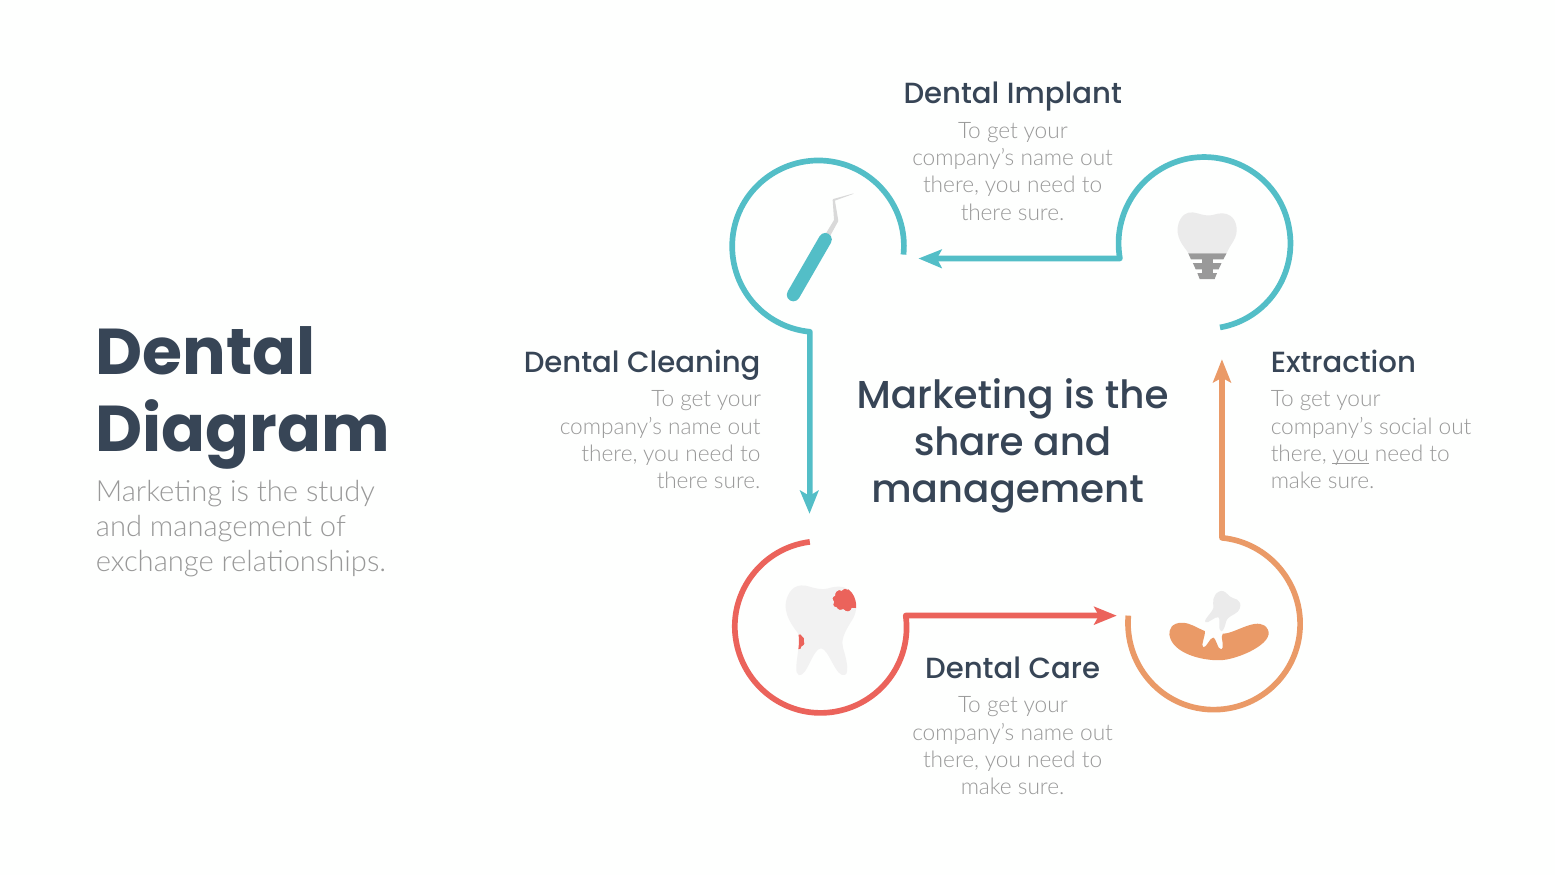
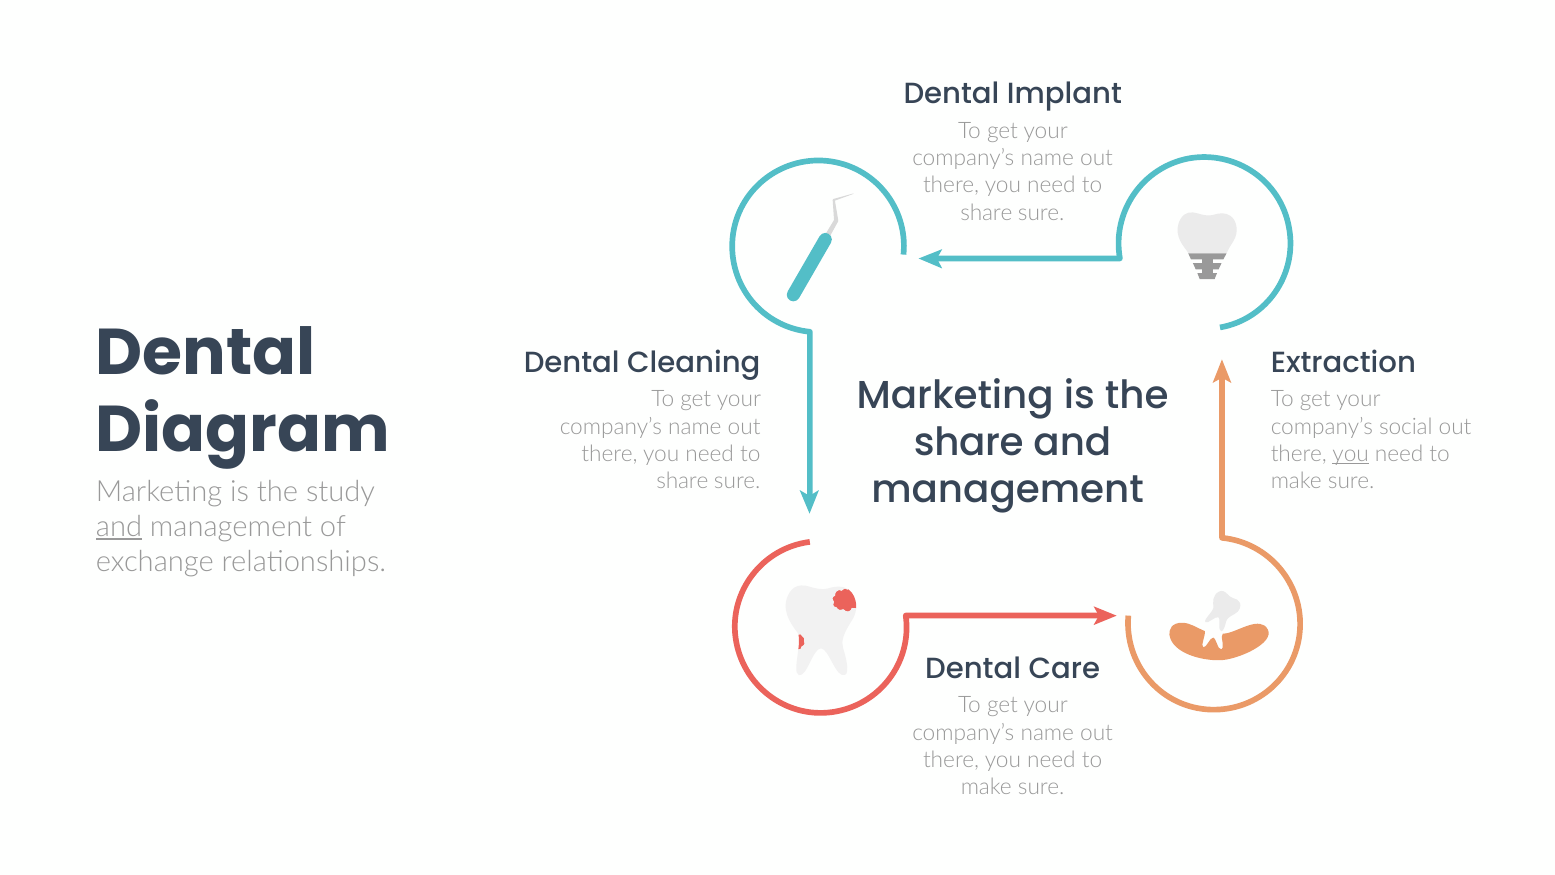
there: there -> share (986, 213)
there: there -> share (682, 481)
and underline: none -> present (119, 527)
